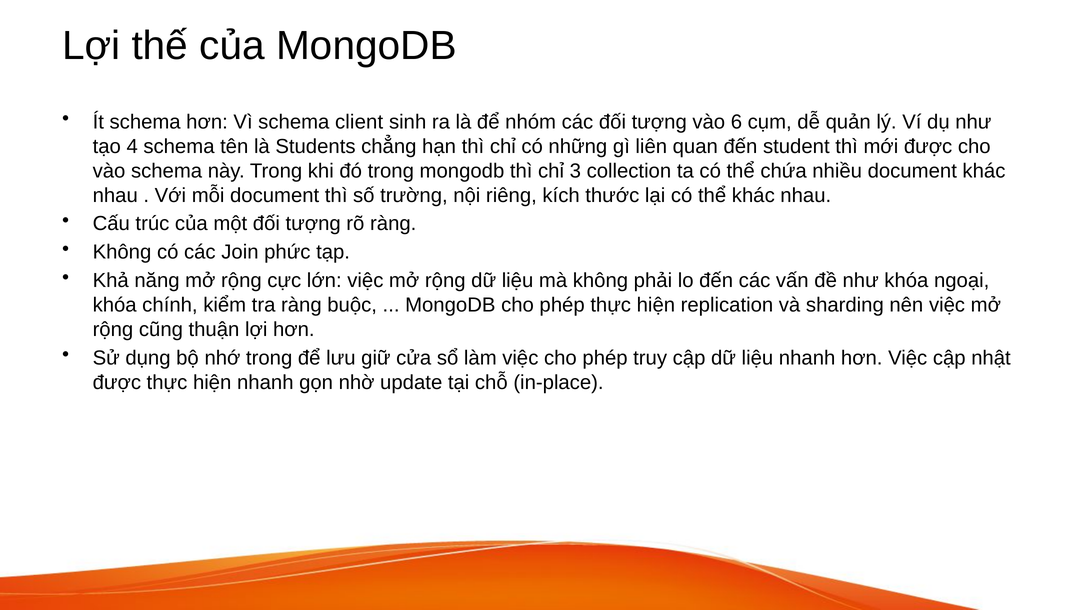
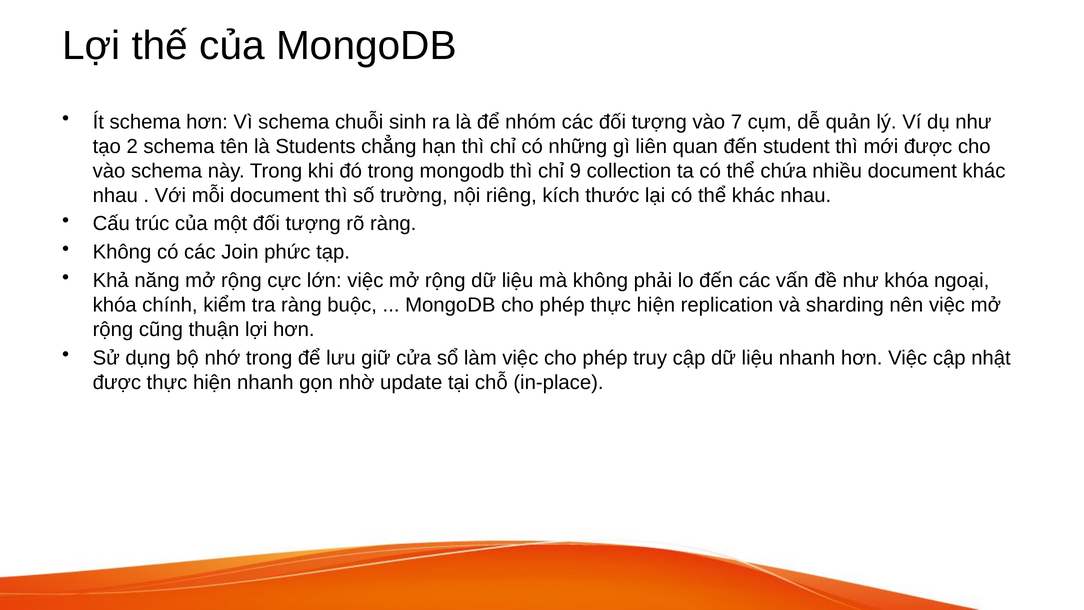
client: client -> chuỗi (359, 122)
6: 6 -> 7 (736, 122)
4: 4 -> 2 (132, 146)
3: 3 -> 9 (575, 171)
